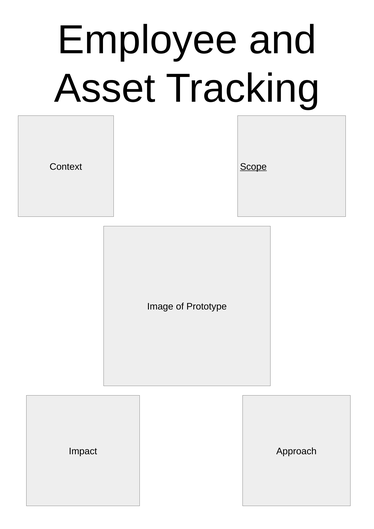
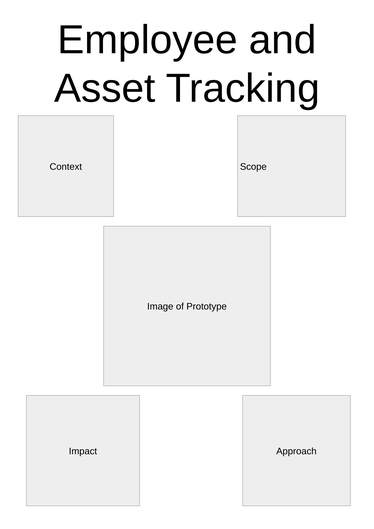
Scope underline: present -> none (253, 167)
